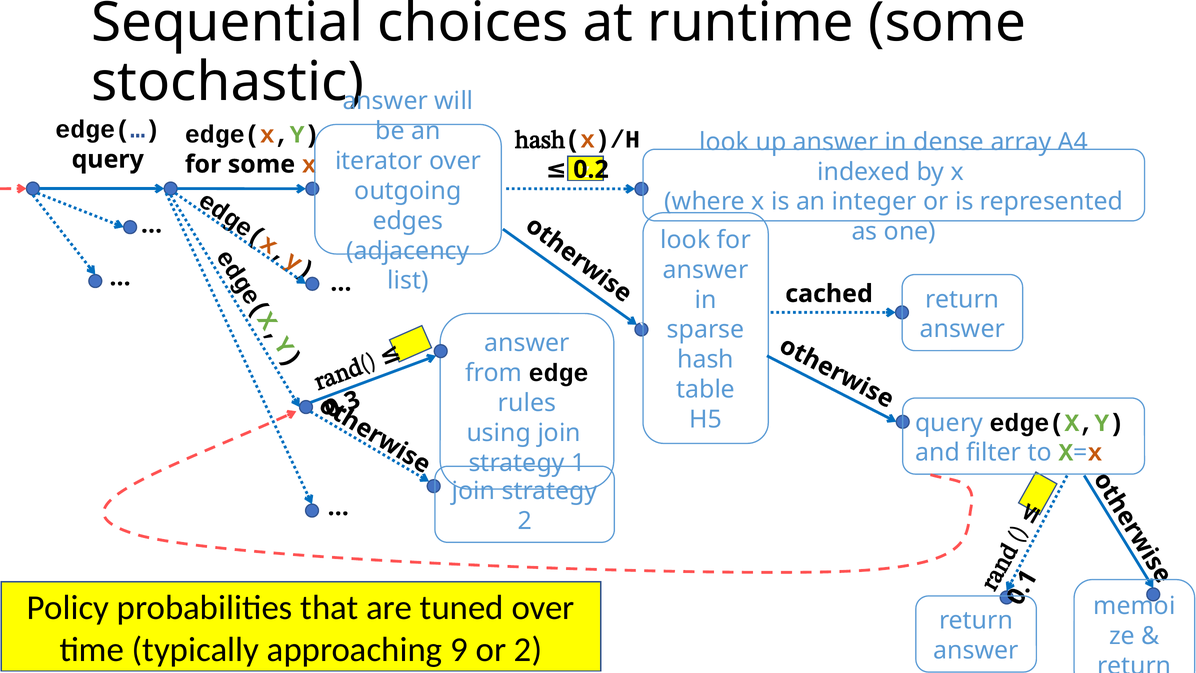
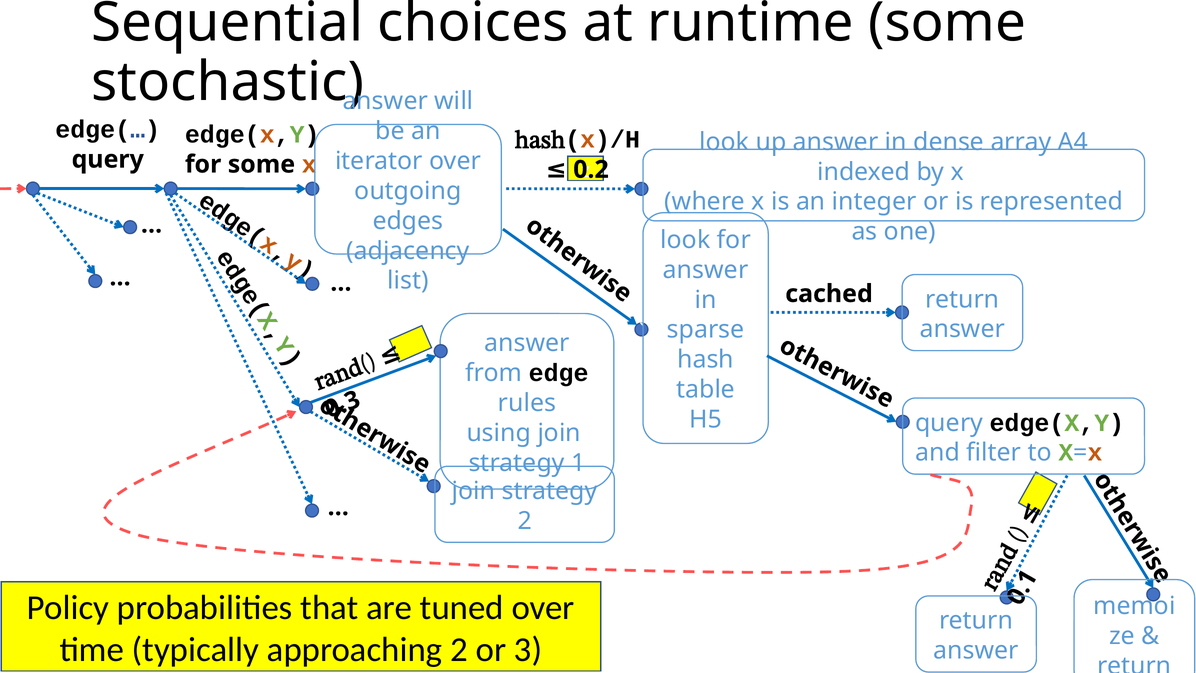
approaching 9: 9 -> 2 (459, 650)
or 2: 2 -> 3 (528, 650)
